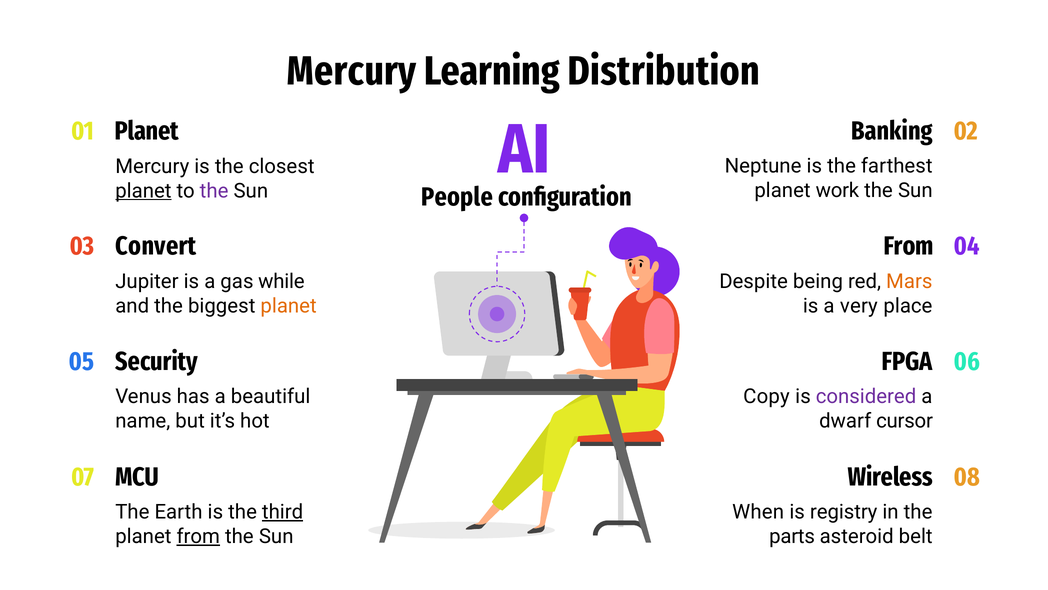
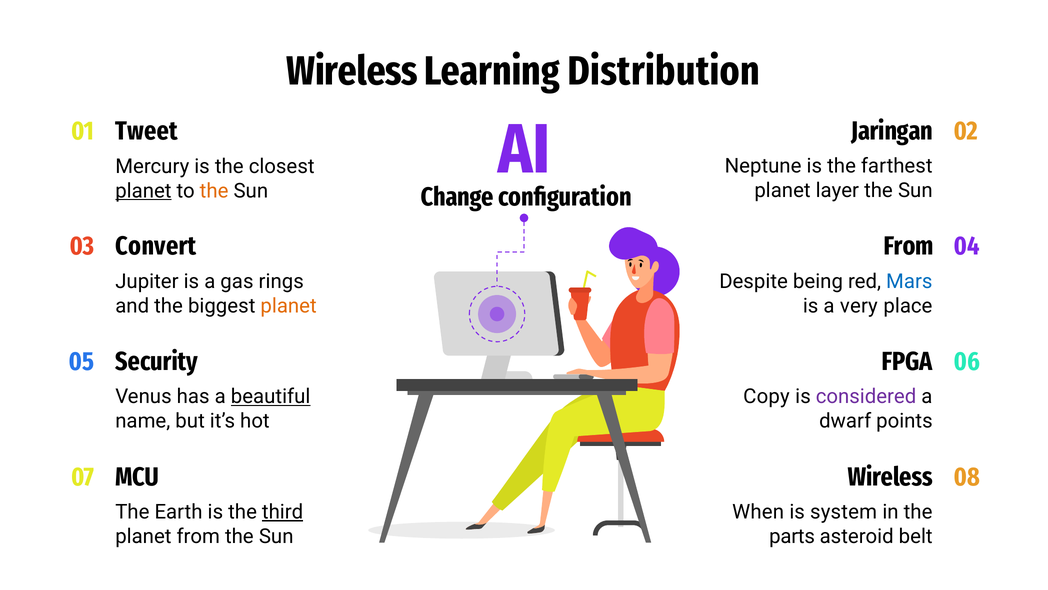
Mercury: Mercury -> Wireless (352, 71)
Banking: Banking -> Jaringan (892, 131)
Planet: Planet -> Tweet (147, 131)
work: work -> layer (837, 190)
the colour: purple -> orange (214, 191)
People: People -> Change (457, 197)
while: while -> rings (281, 281)
Mars colour: orange -> blue (909, 281)
beautiful underline: none -> present (271, 396)
cursor: cursor -> points (904, 421)
registry: registry -> system (844, 512)
from underline: present -> none (198, 536)
